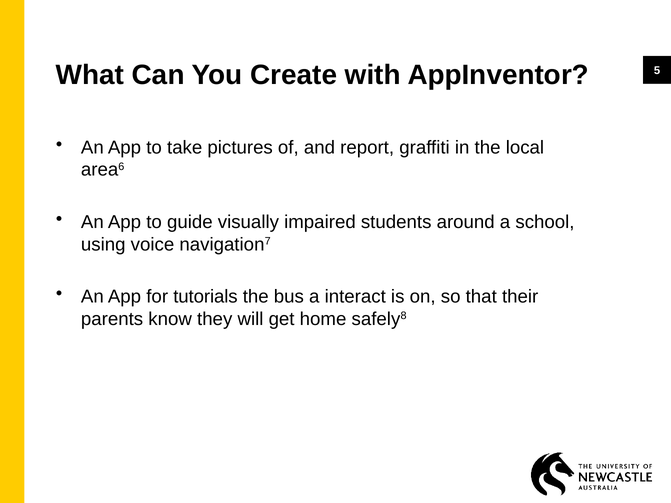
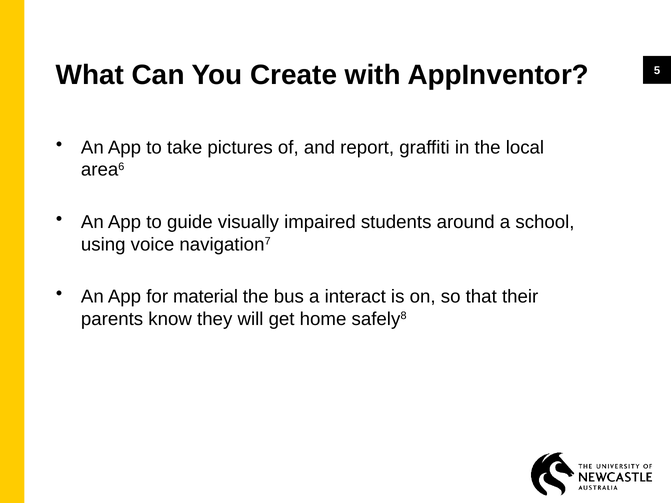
tutorials: tutorials -> material (206, 297)
